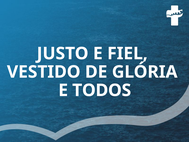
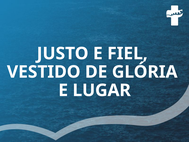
TODOS: TODOS -> LUGAR (102, 90)
